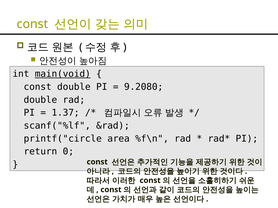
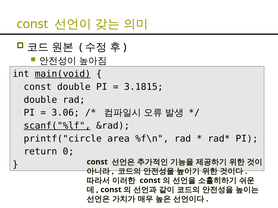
9.2080: 9.2080 -> 3.1815 (144, 87)
1.37: 1.37 -> 3.06 (66, 113)
scanf("%lf underline: none -> present (57, 126)
